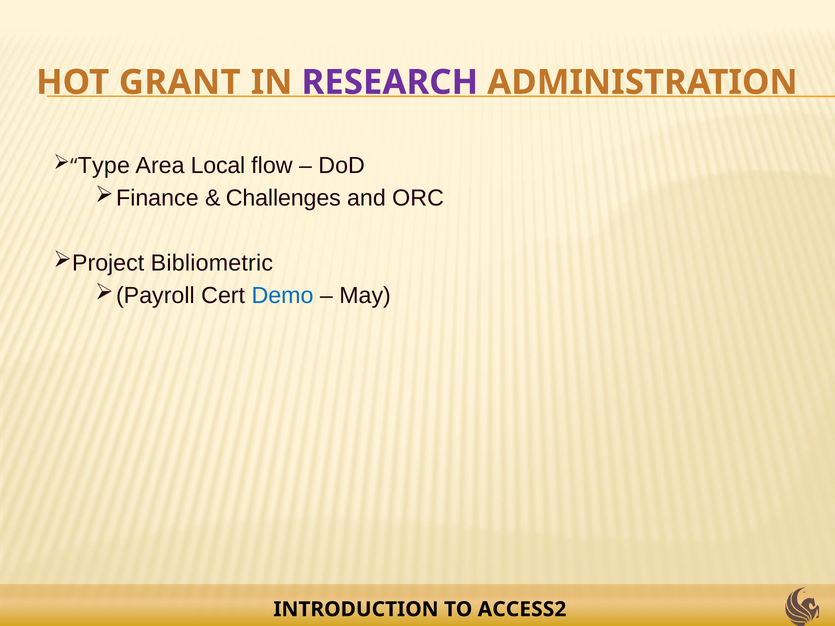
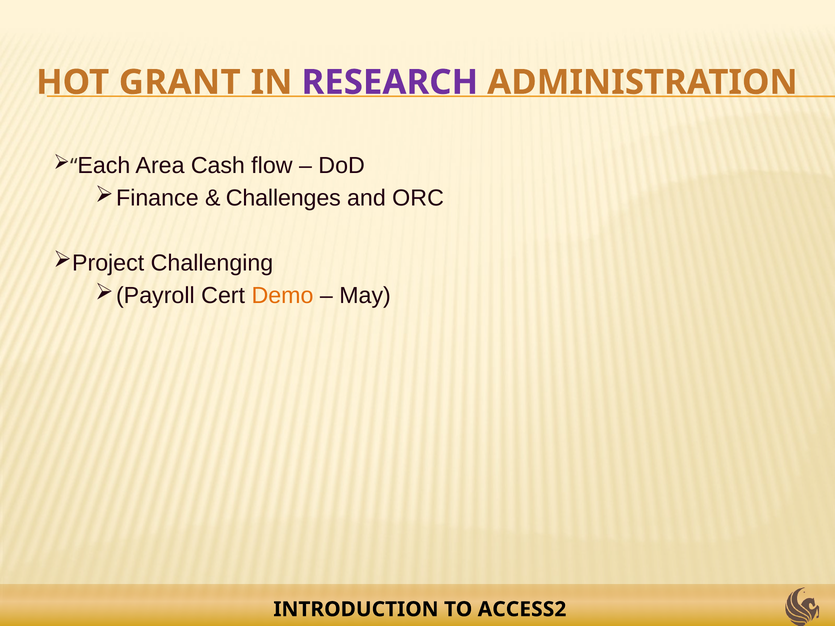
Type: Type -> Each (104, 166)
Local: Local -> Cash (218, 166)
Bibliometric: Bibliometric -> Challenging (212, 263)
Demo colour: blue -> orange (282, 296)
